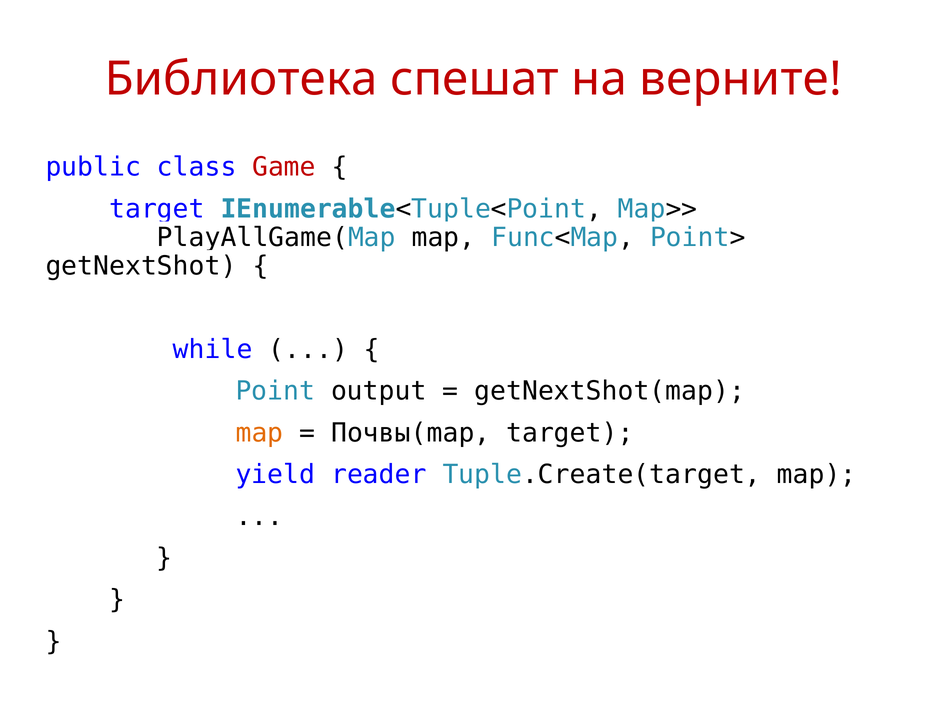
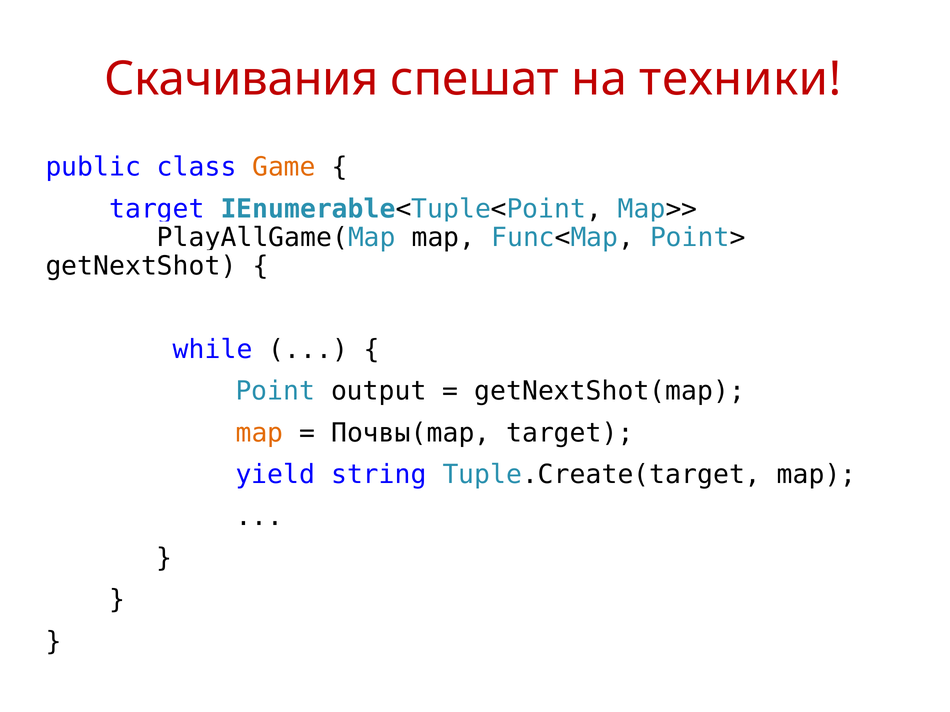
Библиотека: Библиотека -> Скачивания (242, 79)
верните: верните -> техники (740, 79)
Game colour: red -> orange (284, 167)
reader: reader -> string (379, 475)
